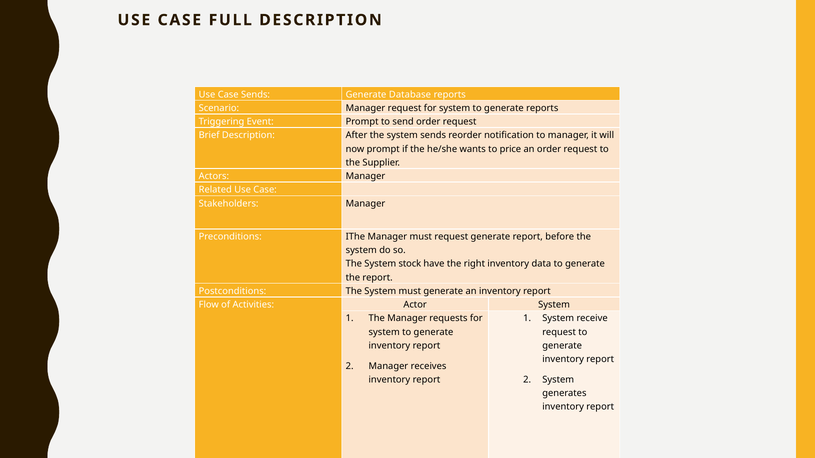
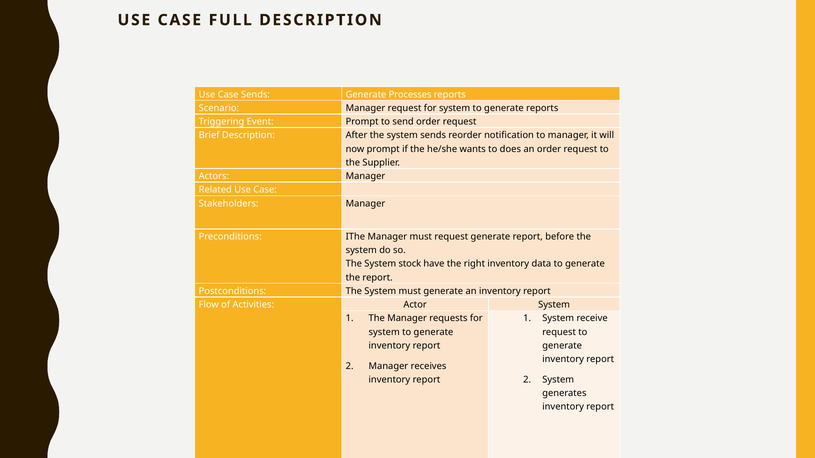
Database: Database -> Processes (410, 95)
price: price -> does (510, 149)
